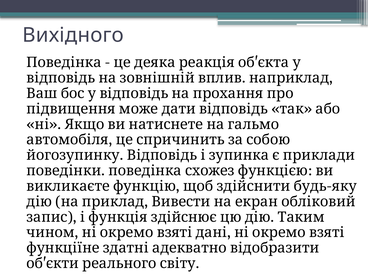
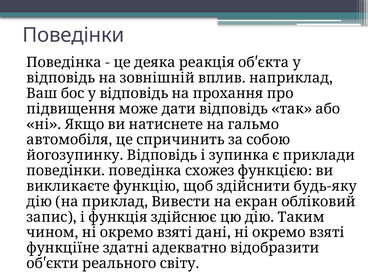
Вихідного: Вихідного -> Поведінки (73, 35)
